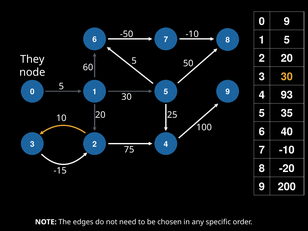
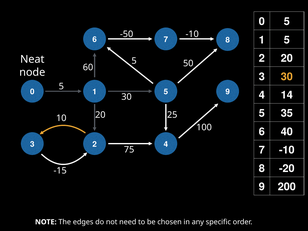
9: 9 -> 5 (287, 22)
They: They -> Neat (32, 59)
93: 93 -> 14 (287, 95)
